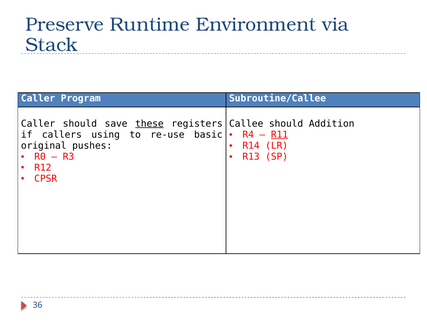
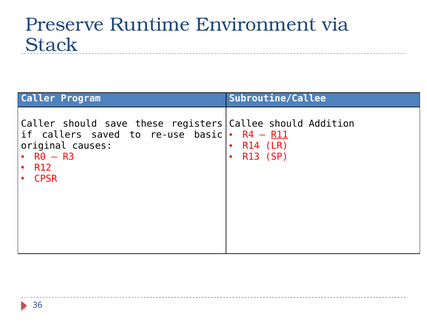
these underline: present -> none (149, 123)
using: using -> saved (106, 134)
pushes: pushes -> causes (92, 145)
